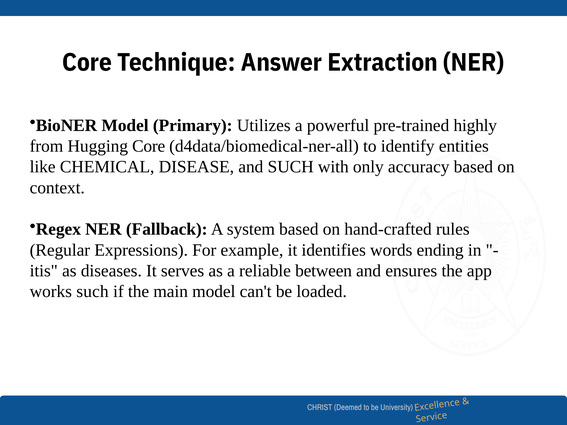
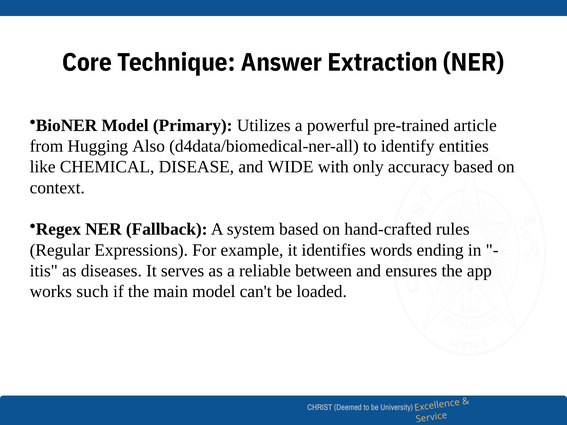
highly: highly -> article (475, 125)
Hugging Core: Core -> Also (149, 146)
and SUCH: SUCH -> WIDE (291, 167)
